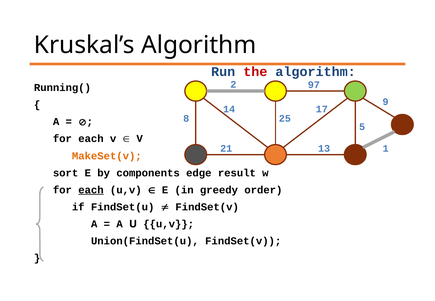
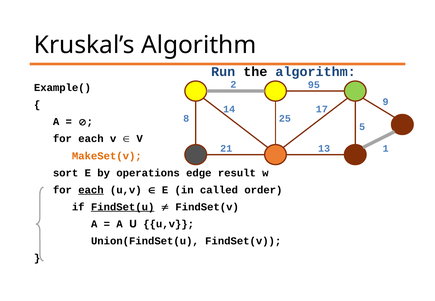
the colour: red -> black (255, 72)
97: 97 -> 95 (314, 85)
Running(: Running( -> Example( (62, 88)
components: components -> operations (148, 173)
greedy: greedy -> called (219, 190)
FindSet(u underline: none -> present (123, 207)
